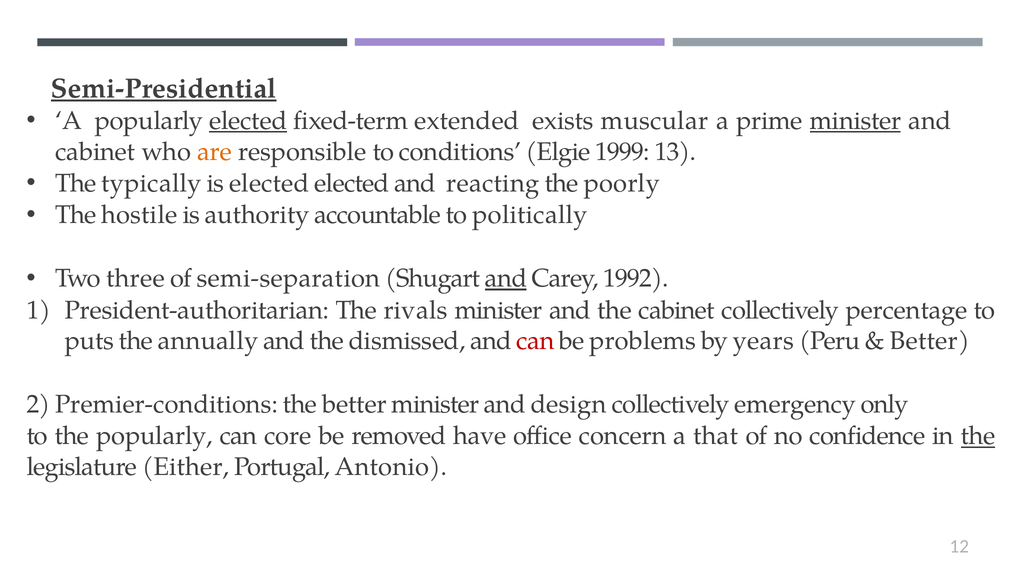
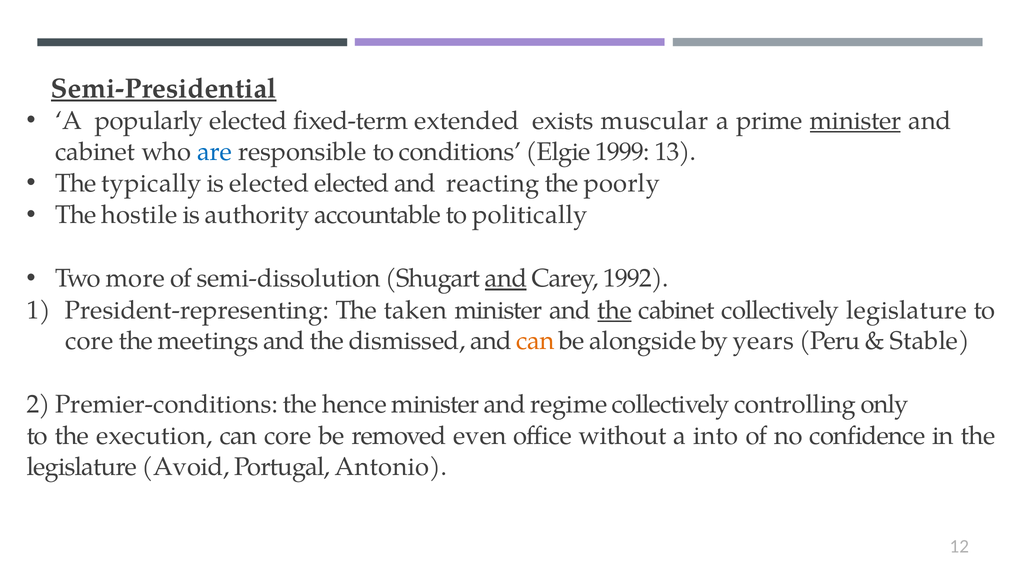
elected underline: present -> none (248, 121)
are colour: orange -> blue (215, 152)
three: three -> more (135, 278)
semi-separation: semi-separation -> semi-dissolution (289, 278)
President-authoritarian: President-authoritarian -> President-representing (197, 310)
rivals: rivals -> taken (416, 310)
the underline: none -> present (615, 310)
collectively percentage: percentage -> legislature (906, 310)
puts: puts -> core (89, 341)
annually: annually -> meetings (208, 341)
can colour: red -> orange (535, 341)
problems: problems -> alongside (643, 341)
Better: Better -> Stable (930, 341)
the better: better -> hence (354, 404)
design: design -> regime (569, 404)
emergency: emergency -> controlling (795, 404)
the popularly: popularly -> execution (154, 436)
have: have -> even (480, 436)
concern: concern -> without (623, 436)
that: that -> into (716, 436)
the underline: present -> none (978, 436)
Either: Either -> Avoid (186, 466)
